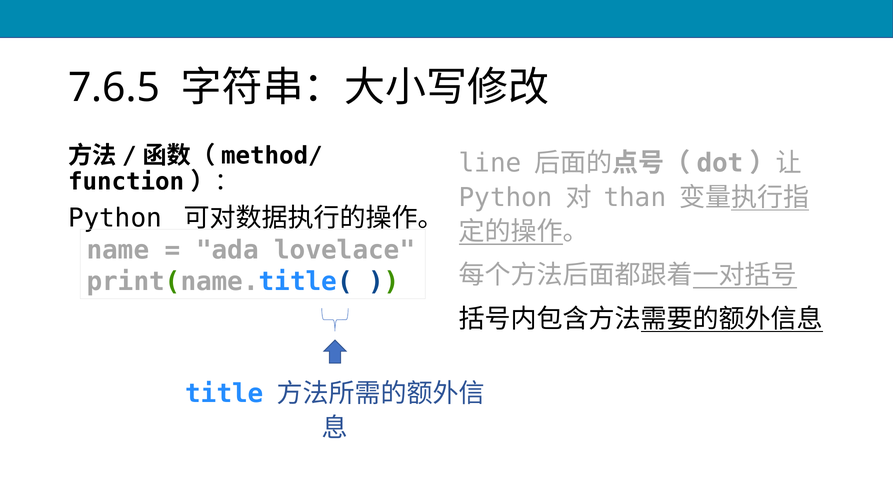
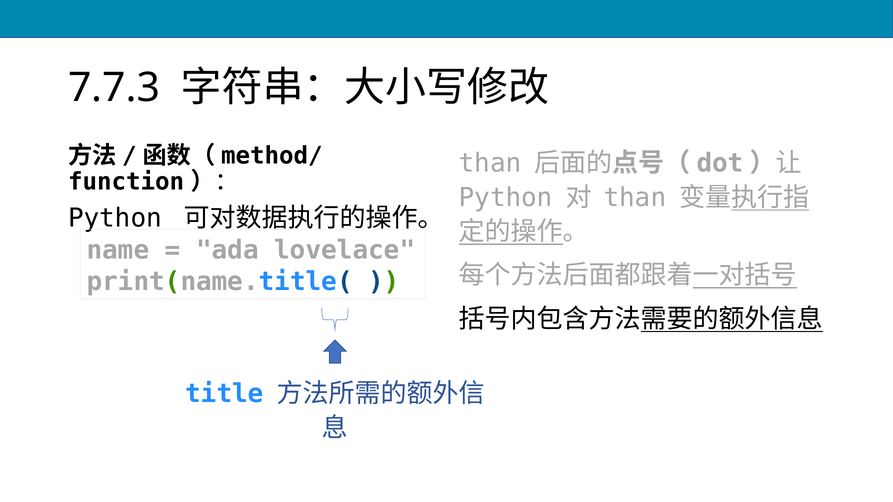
7.6.5: 7.6.5 -> 7.7.3 (114, 88)
line: line -> than (490, 163)
